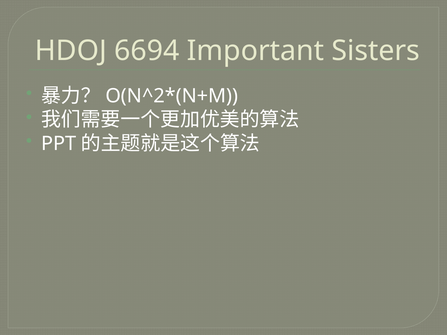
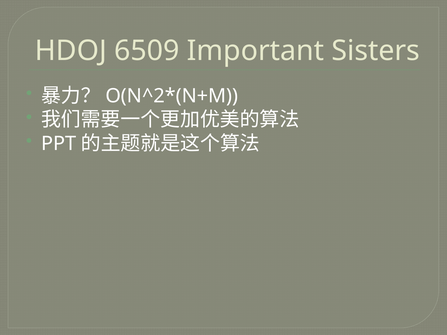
6694: 6694 -> 6509 (147, 51)
